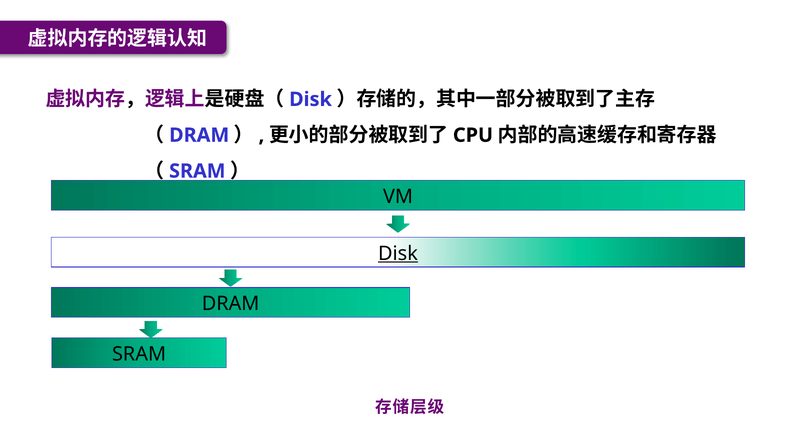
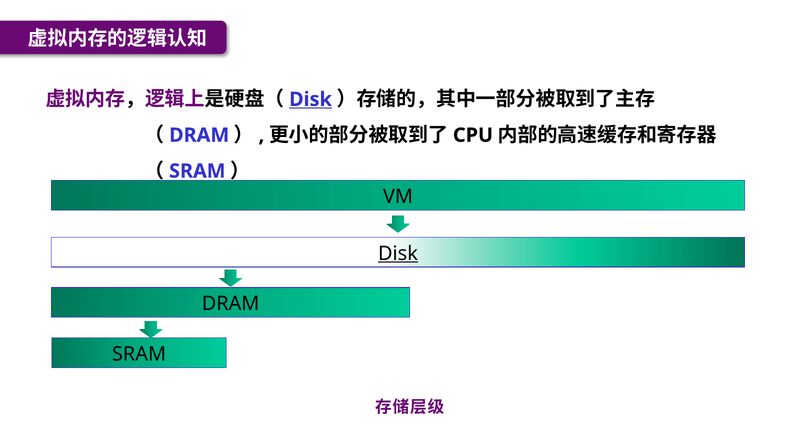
Disk underline: none -> present (310, 99)
